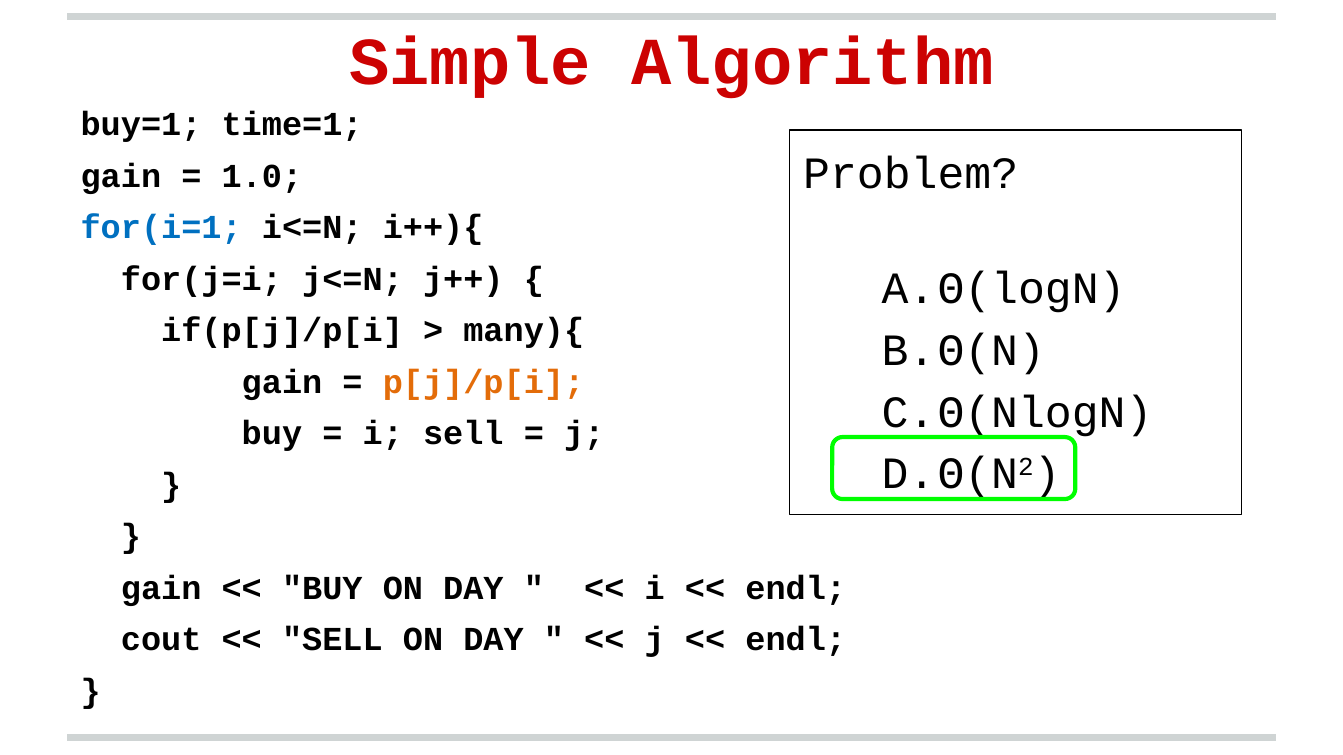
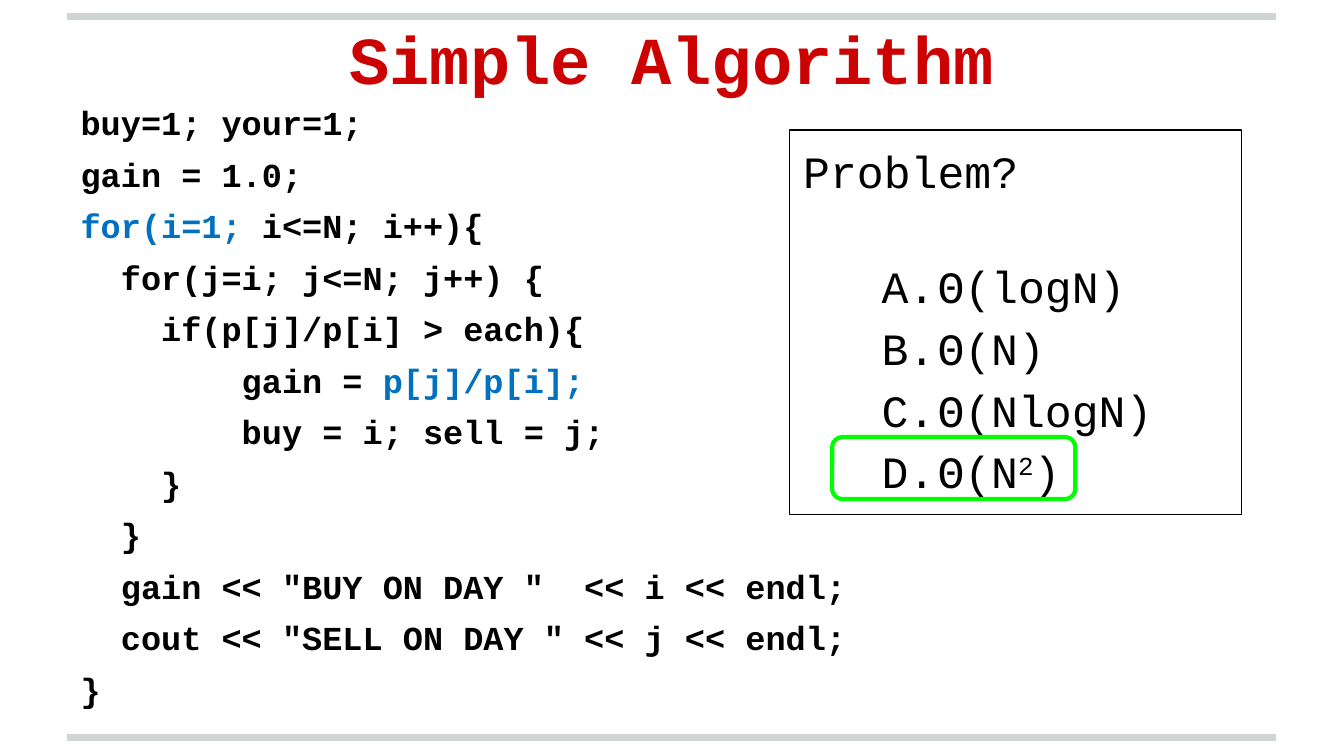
time=1: time=1 -> your=1 (292, 125)
many){: many){ -> each){ (524, 331)
p[j]/p[i colour: orange -> blue (483, 382)
